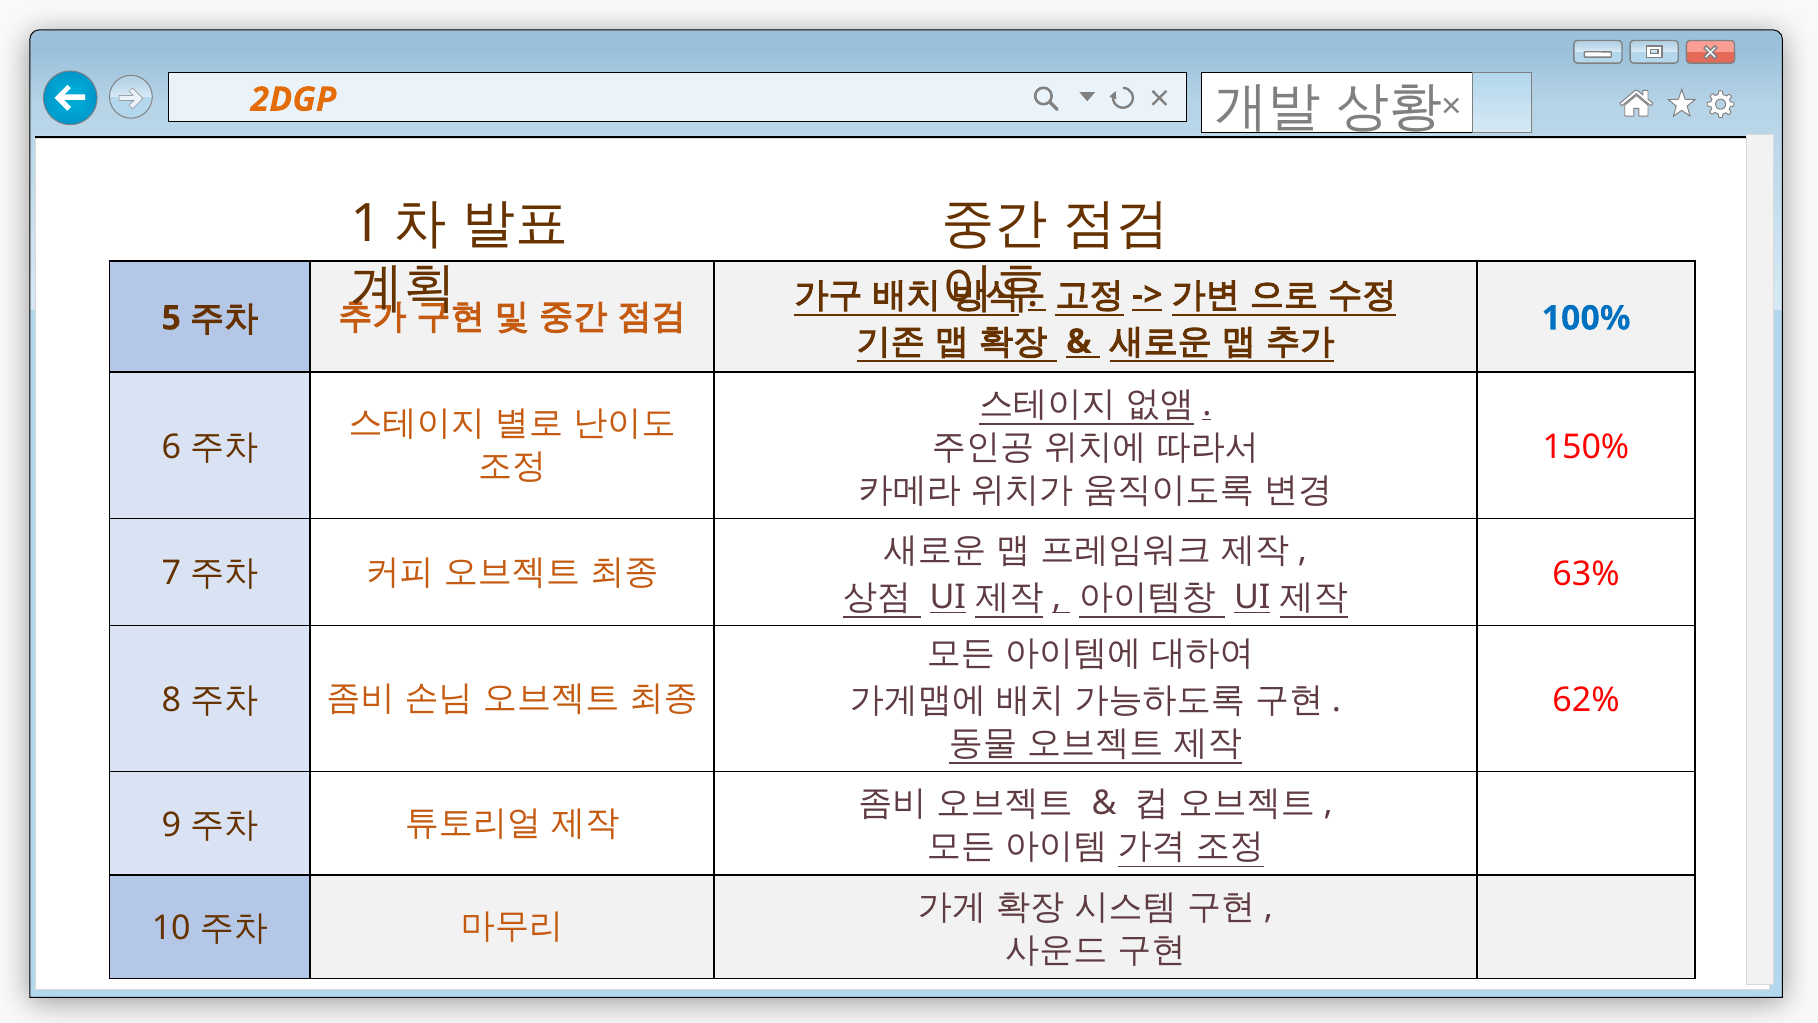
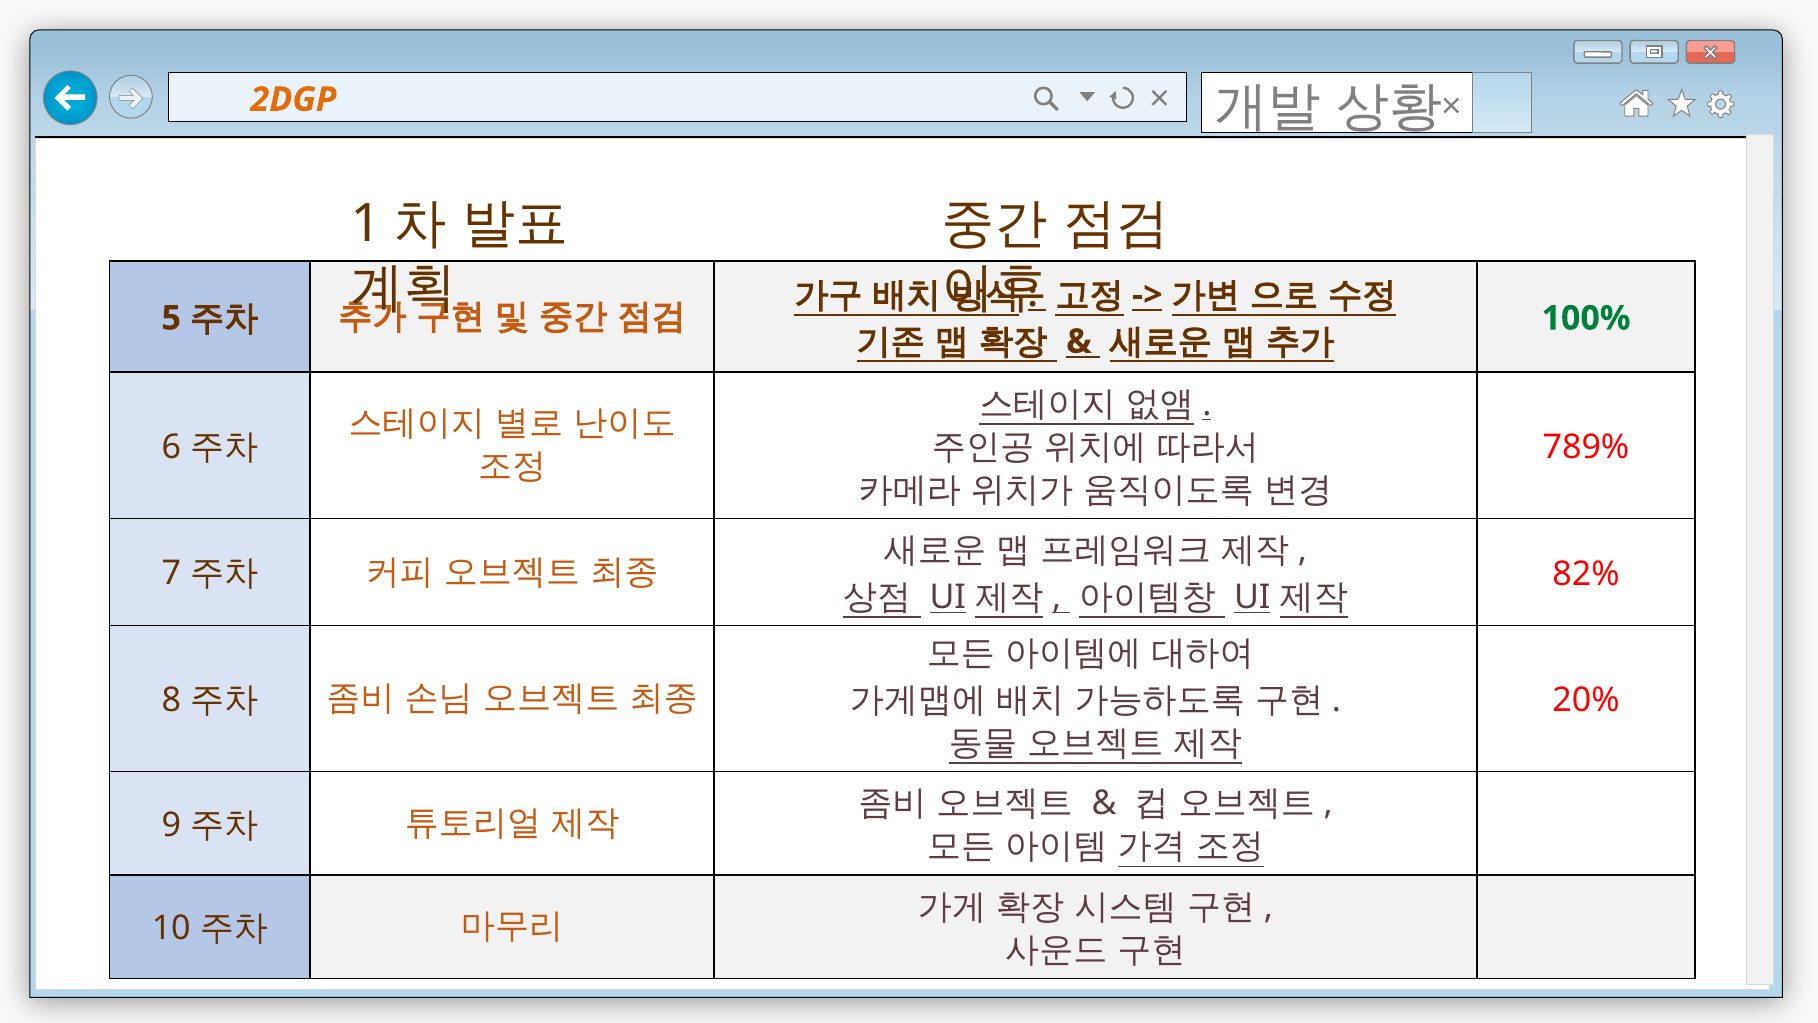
100% colour: blue -> green (1586, 318)
150%: 150% -> 789% (1586, 447)
63%: 63% -> 82% (1586, 574)
62%: 62% -> 20% (1586, 700)
